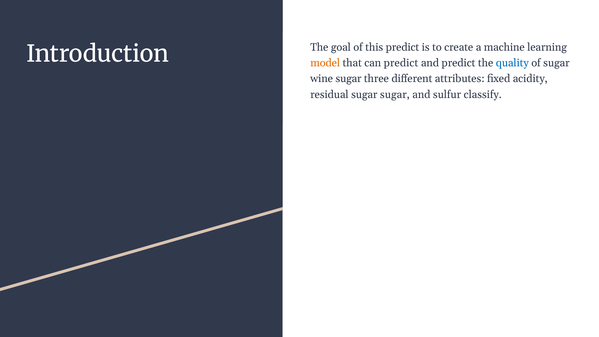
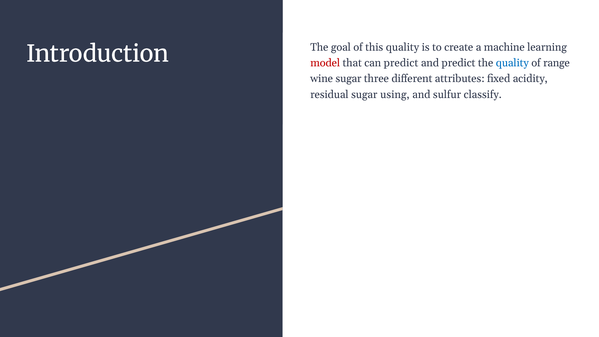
this predict: predict -> quality (402, 47)
model colour: orange -> red (325, 63)
of sugar: sugar -> range (556, 63)
sugar sugar: sugar -> using (395, 94)
